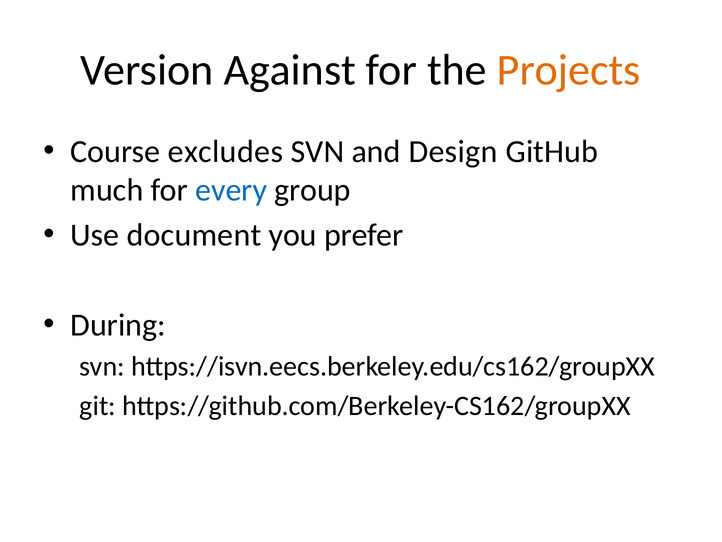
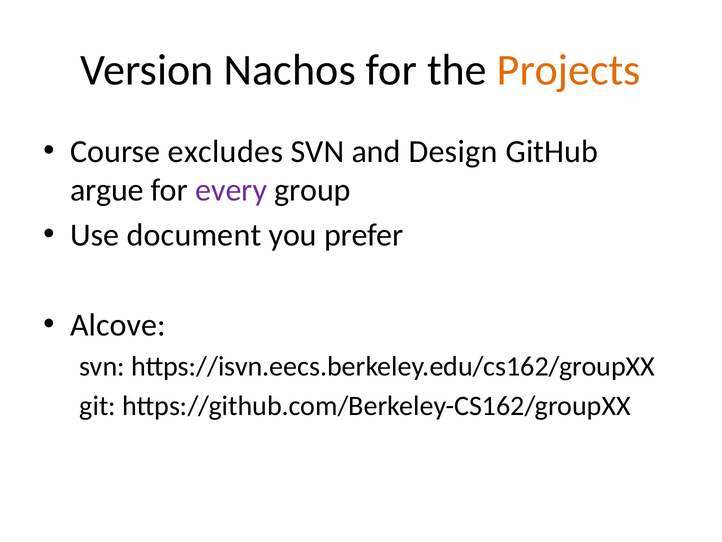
Against: Against -> Nachos (290, 70)
much: much -> argue (107, 190)
every colour: blue -> purple (231, 190)
During: During -> Alcove (118, 325)
